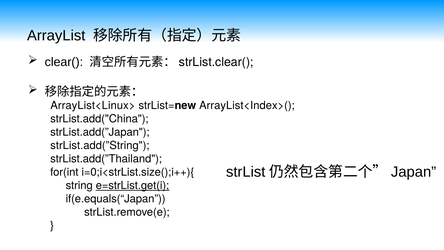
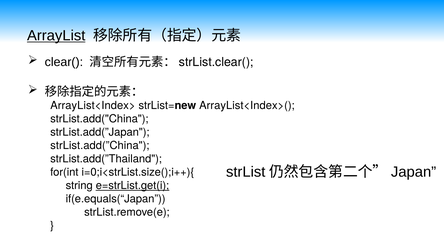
ArrayList underline: none -> present (56, 36)
ArrayList<Linux>: ArrayList<Linux> -> ArrayList<Index> (93, 105)
strList.add(”String: strList.add(”String -> strList.add(”China (100, 145)
